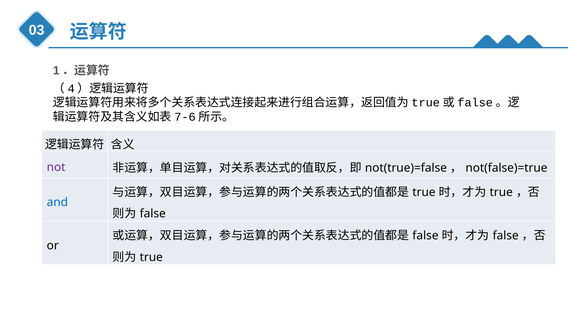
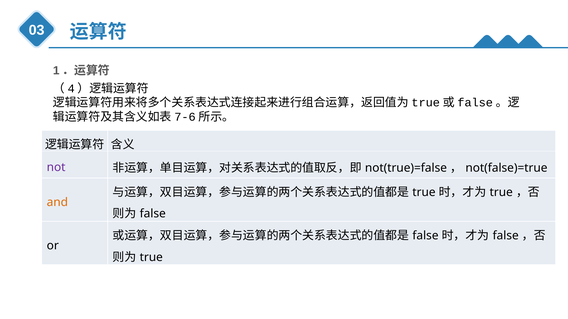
and colour: blue -> orange (57, 203)
